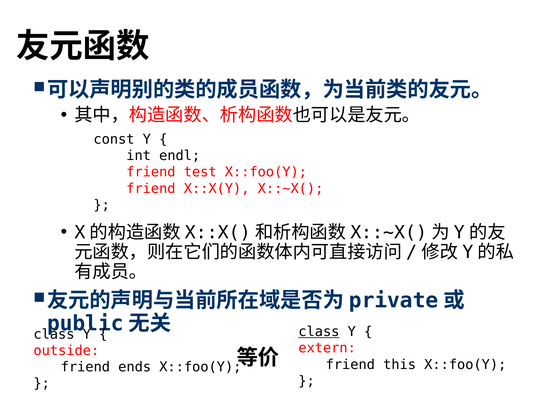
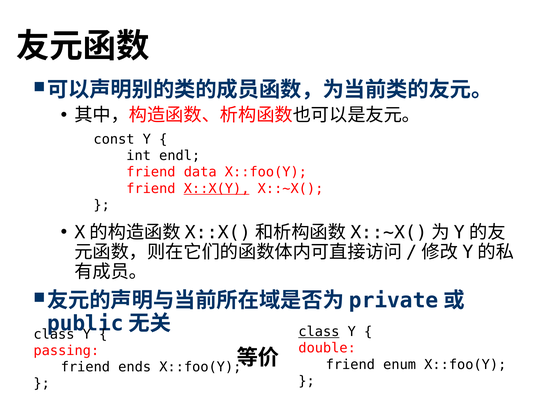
test: test -> data (200, 172)
X::X(Y underline: none -> present (217, 188)
extern: extern -> double (327, 348)
outside: outside -> passing (66, 350)
this: this -> enum (400, 364)
